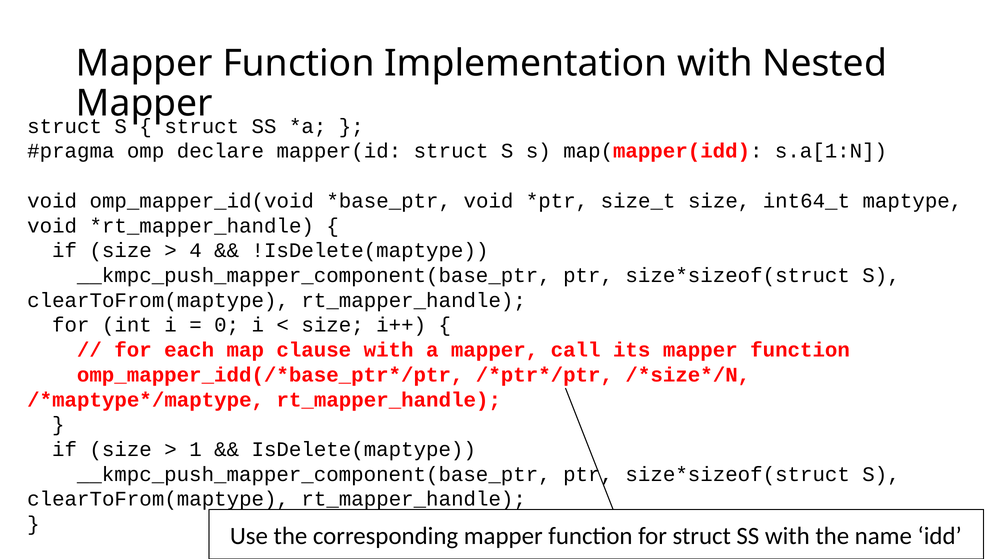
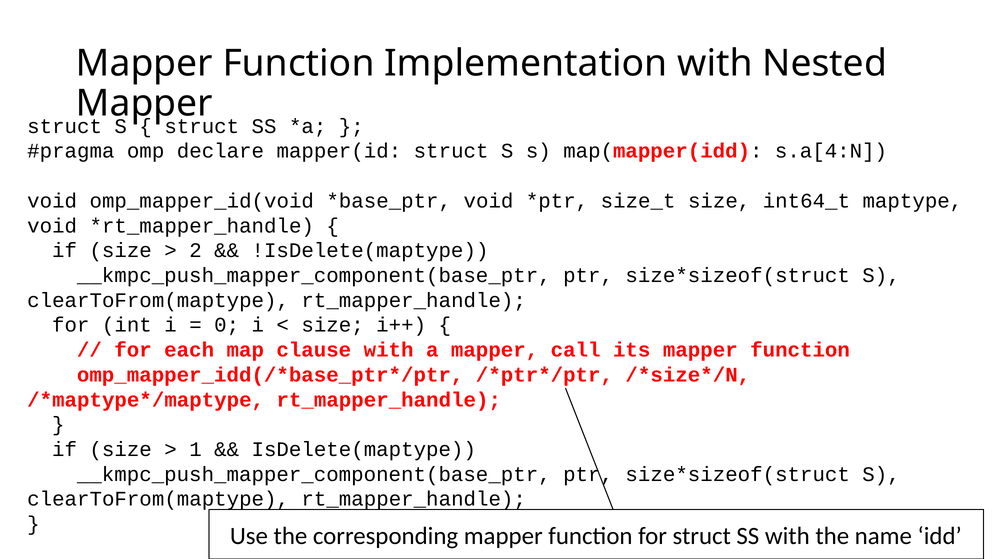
s.a[1:N: s.a[1:N -> s.a[4:N (831, 151)
4: 4 -> 2 (195, 251)
